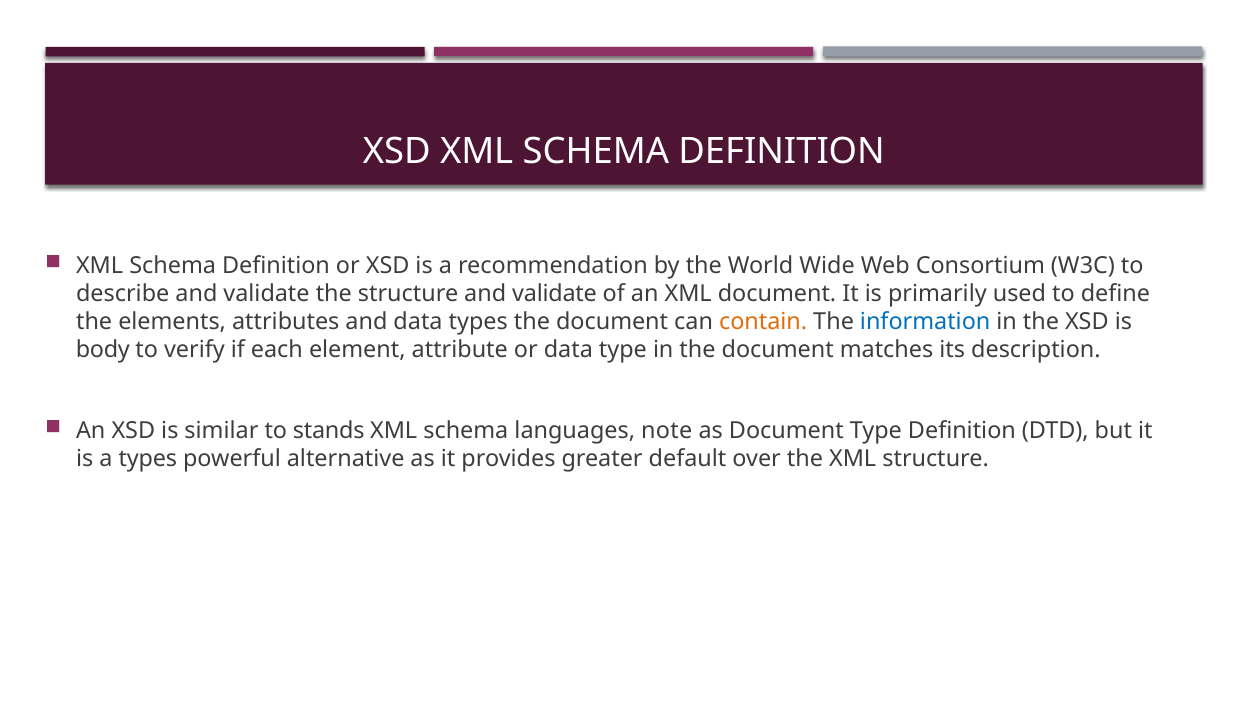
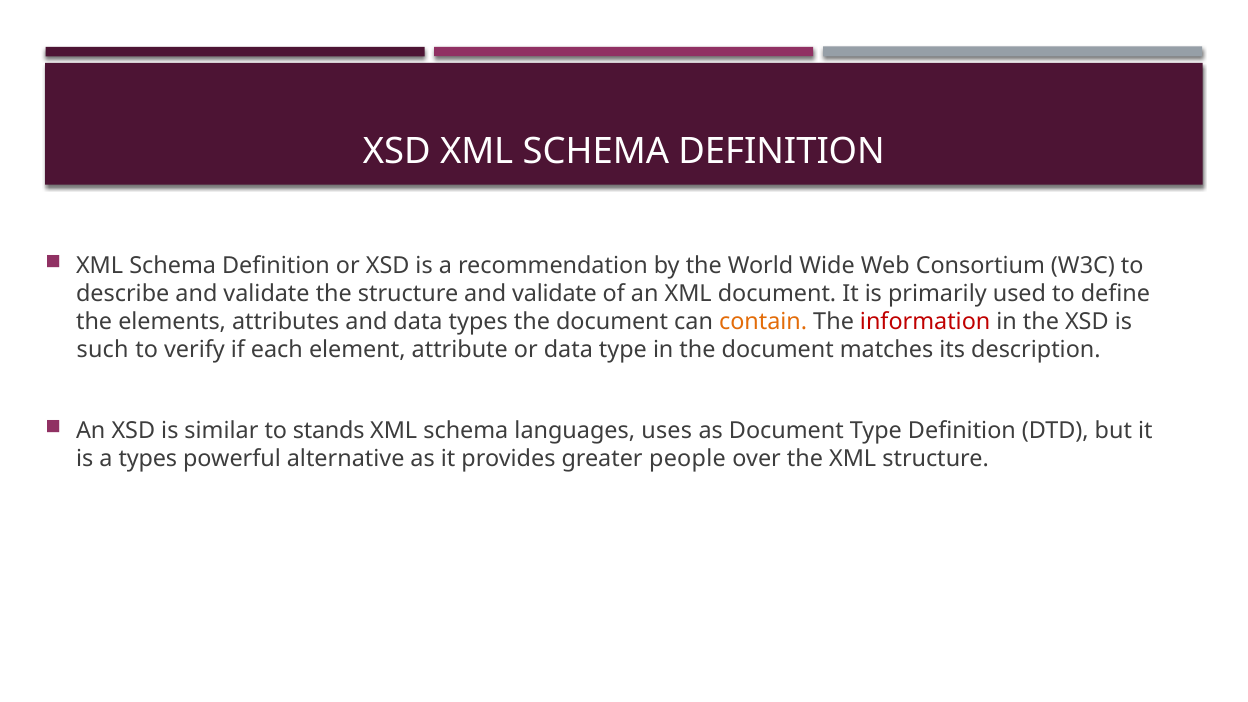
information colour: blue -> red (925, 322)
body: body -> such (103, 350)
note: note -> uses (667, 431)
default: default -> people (687, 459)
